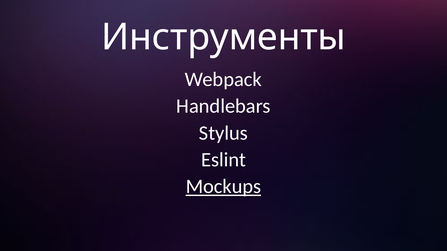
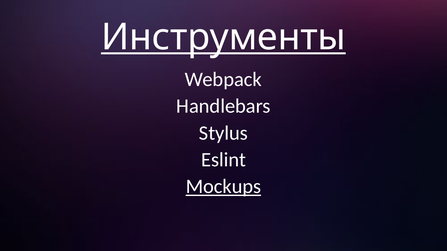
Инструменты underline: none -> present (223, 37)
